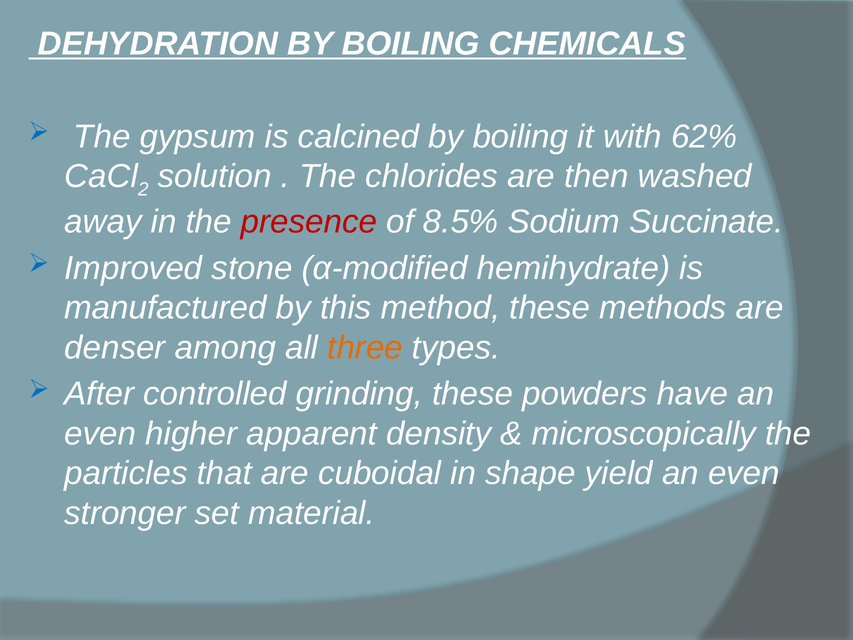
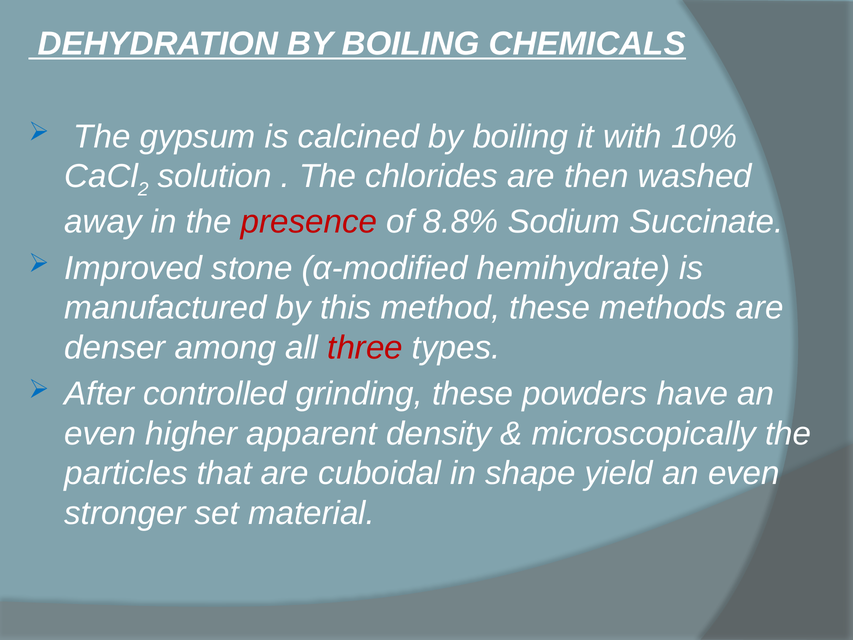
62%: 62% -> 10% (704, 137)
8.5%: 8.5% -> 8.8% (461, 222)
three colour: orange -> red (365, 347)
